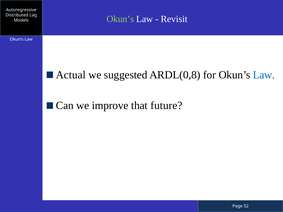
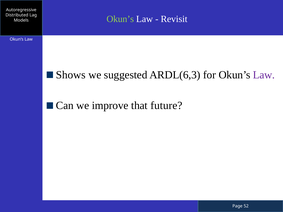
Actual: Actual -> Shows (71, 75)
ARDL(0,8: ARDL(0,8 -> ARDL(6,3 (175, 75)
Law colour: blue -> purple (264, 75)
